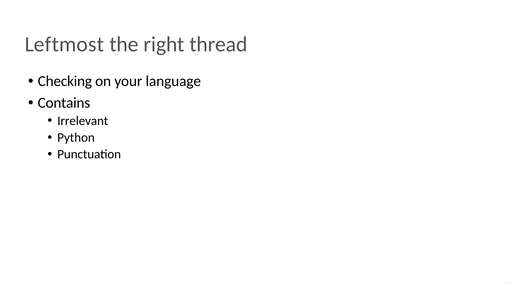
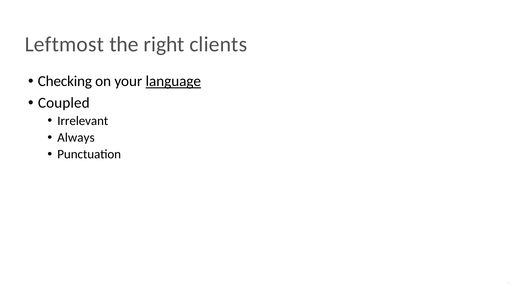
thread: thread -> clients (218, 44)
language underline: none -> present (173, 81)
Contains: Contains -> Coupled (64, 103)
Python: Python -> Always (76, 137)
